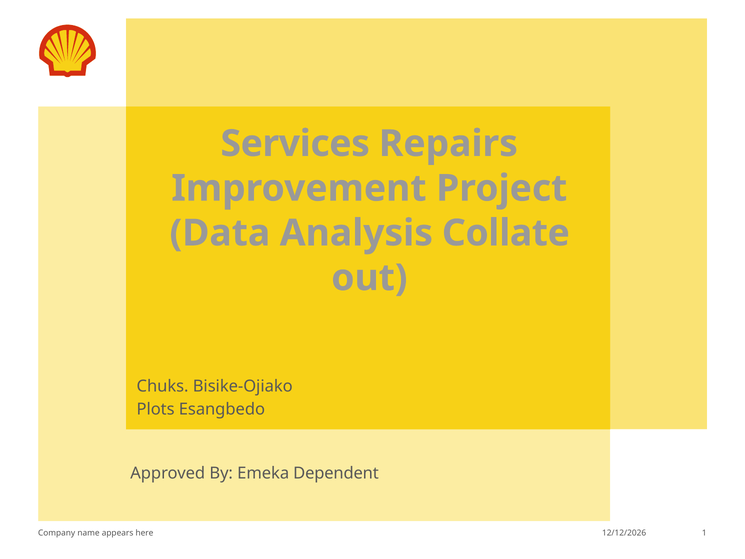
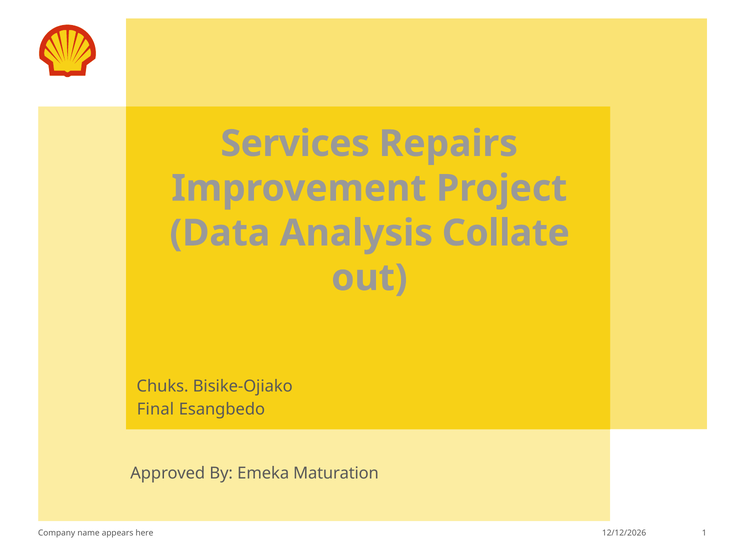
Plots: Plots -> Final (155, 409)
Dependent: Dependent -> Maturation (336, 473)
